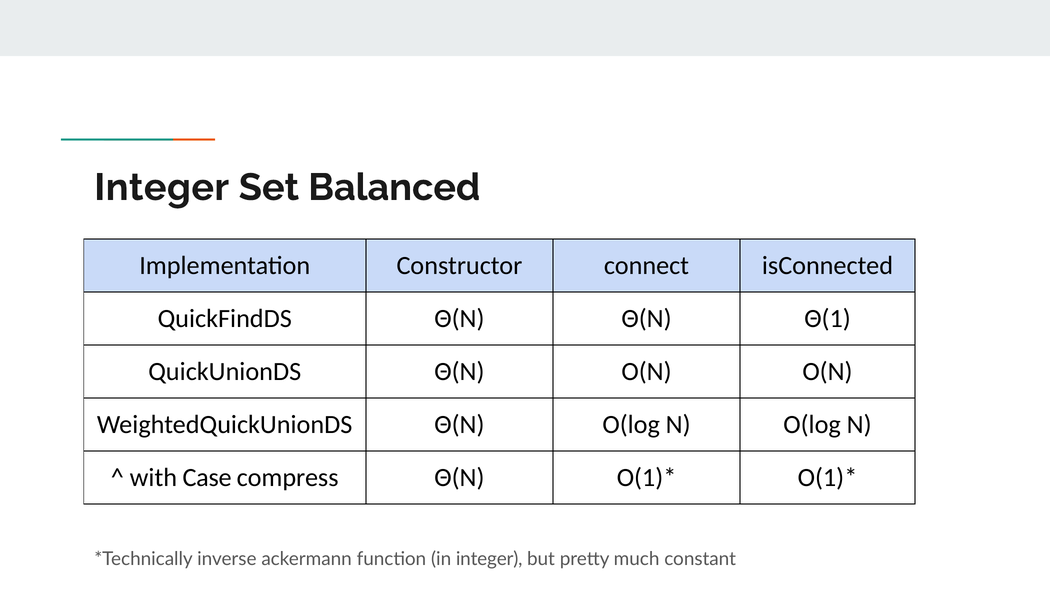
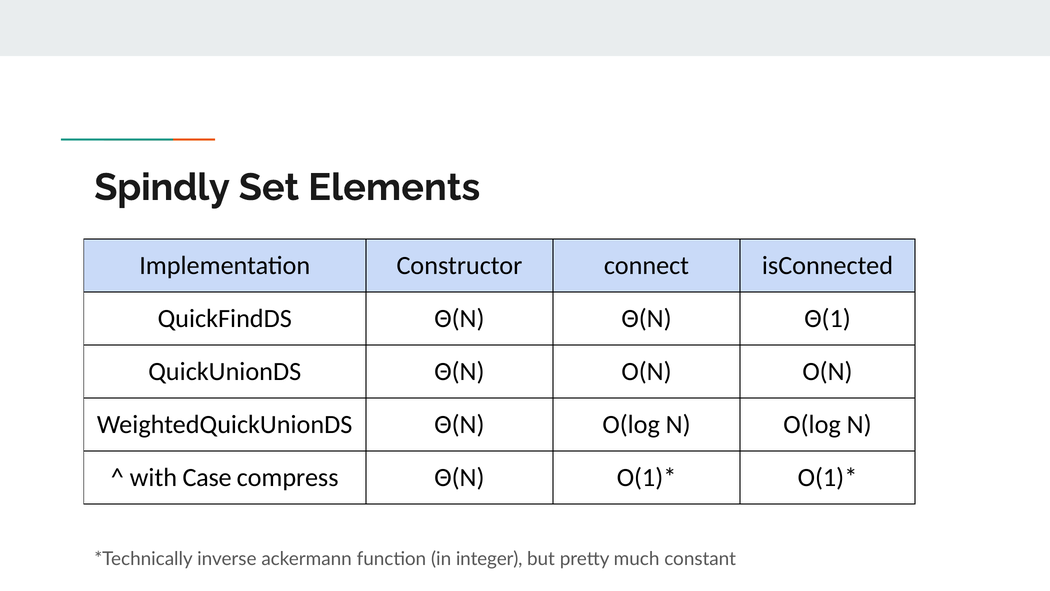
Integer: Integer -> Spindly (162, 187)
Balanced: Balanced -> Elements (394, 187)
